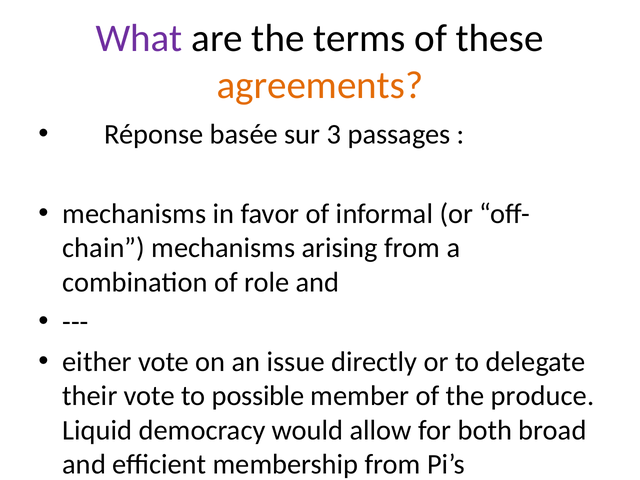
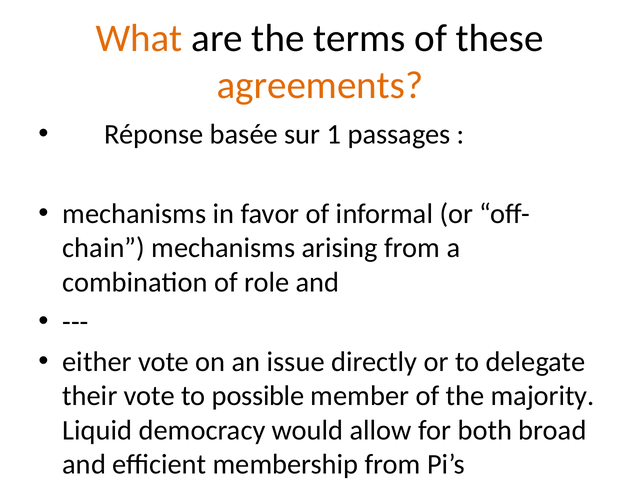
What colour: purple -> orange (139, 38)
3: 3 -> 1 (334, 134)
produce: produce -> majority (543, 396)
